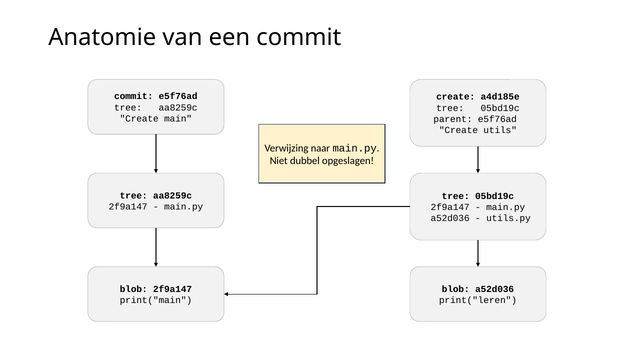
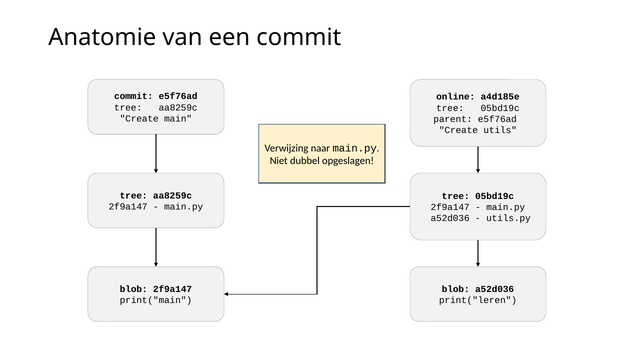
create: create -> online (456, 97)
